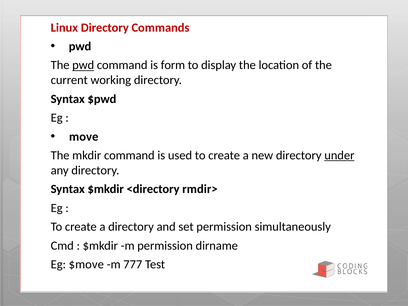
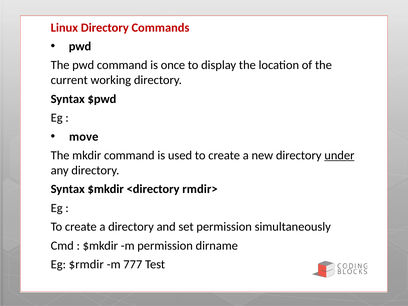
pwd underline: present -> none (83, 65)
form: form -> once (173, 65)
$move: $move -> $rmdir (86, 264)
